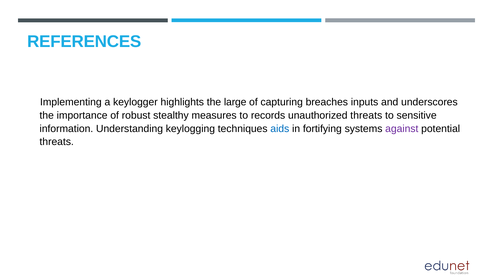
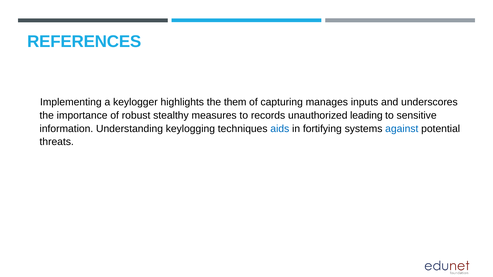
large: large -> them (235, 102)
breaches: breaches -> manages (327, 102)
unauthorized threats: threats -> leading (366, 116)
against colour: purple -> blue (402, 129)
